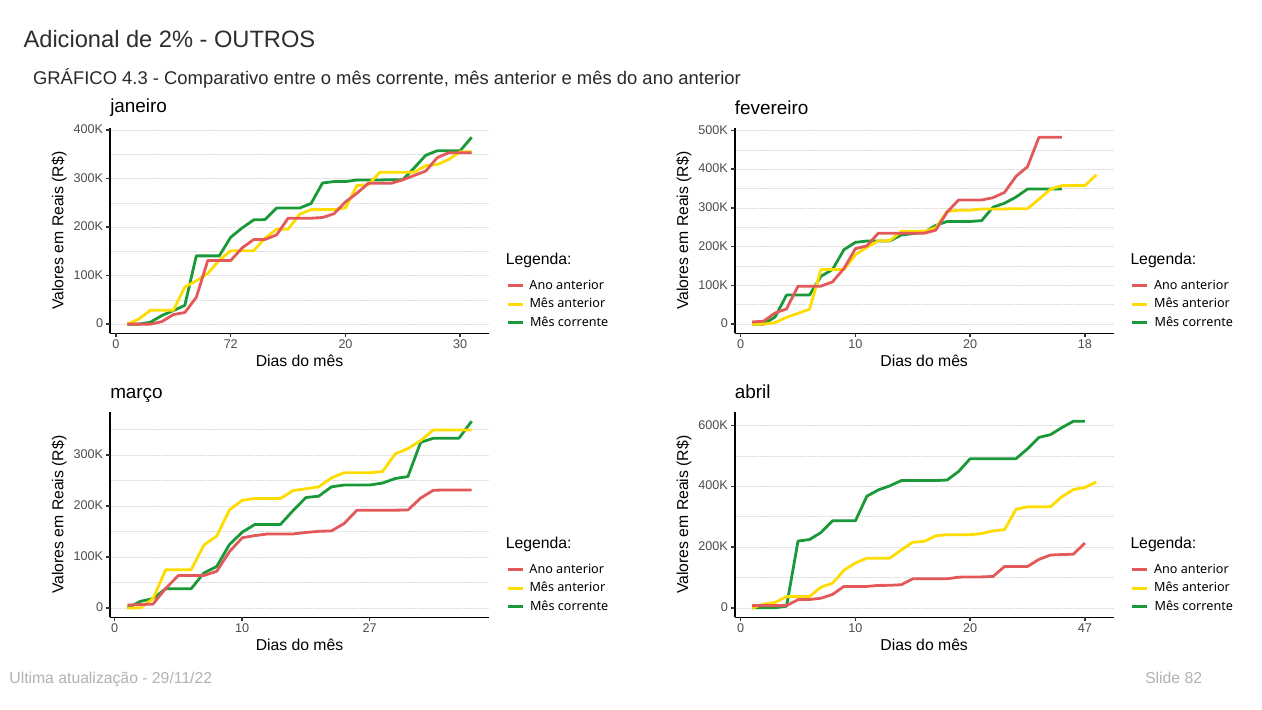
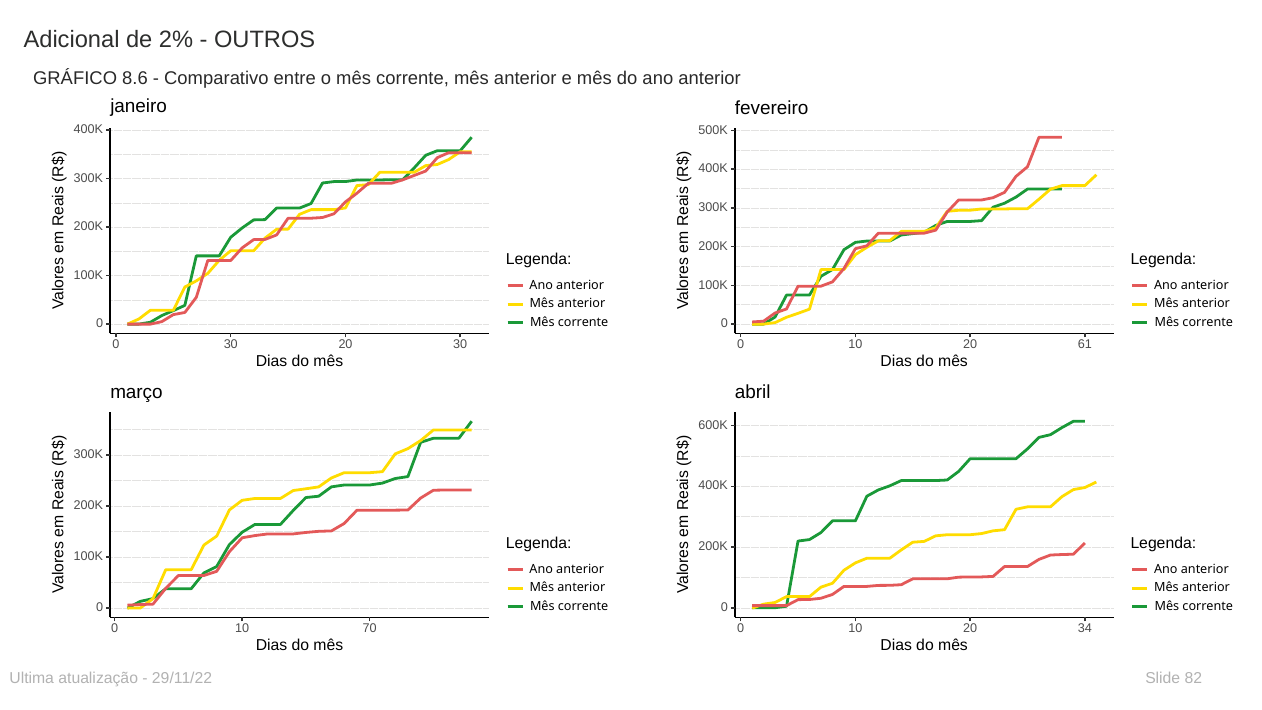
4.3: 4.3 -> 8.6 (135, 79)
0 72: 72 -> 30 (231, 345)
18: 18 -> 61 (1085, 345)
27: 27 -> 70 (370, 628)
47: 47 -> 34 (1085, 628)
